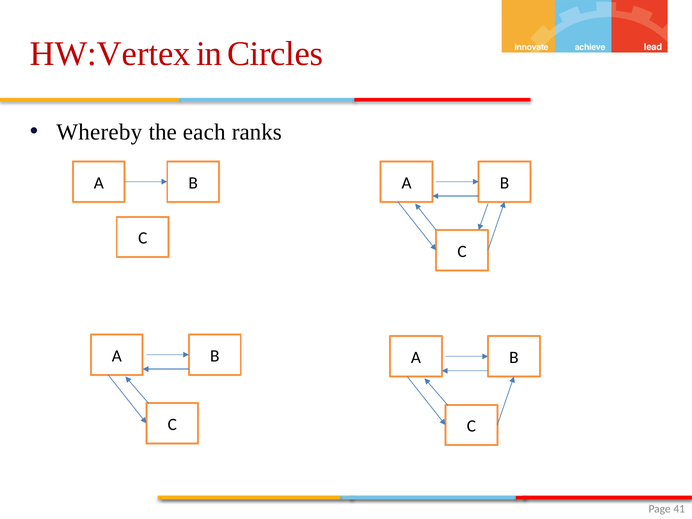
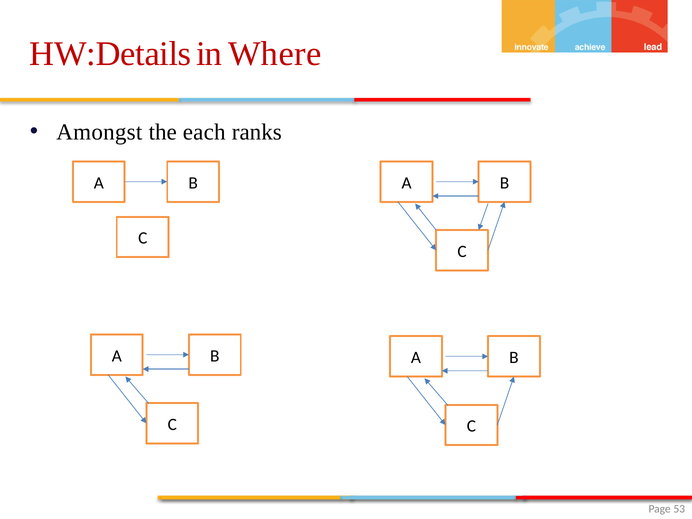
HW:Vertex: HW:Vertex -> HW:Details (110, 54)
Circles: Circles -> Where (275, 54)
Whereby: Whereby -> Amongst (99, 132)
41: 41 -> 53 (679, 509)
